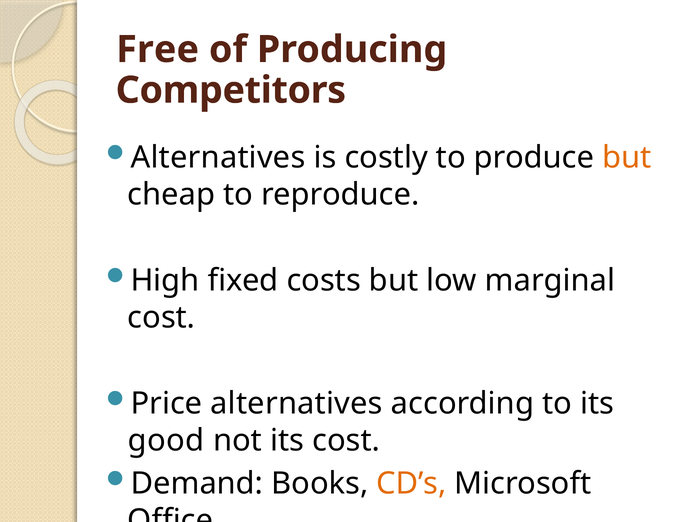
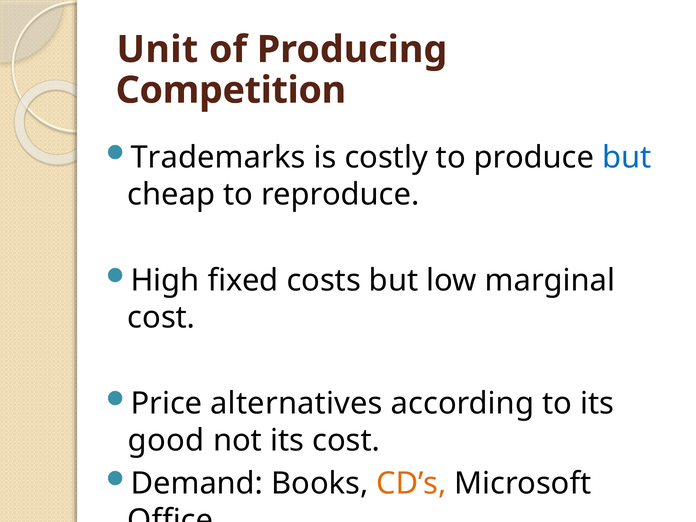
Free: Free -> Unit (157, 50)
Competitors: Competitors -> Competition (231, 90)
Alternatives: Alternatives -> Trademarks (218, 158)
but colour: orange -> blue (627, 158)
